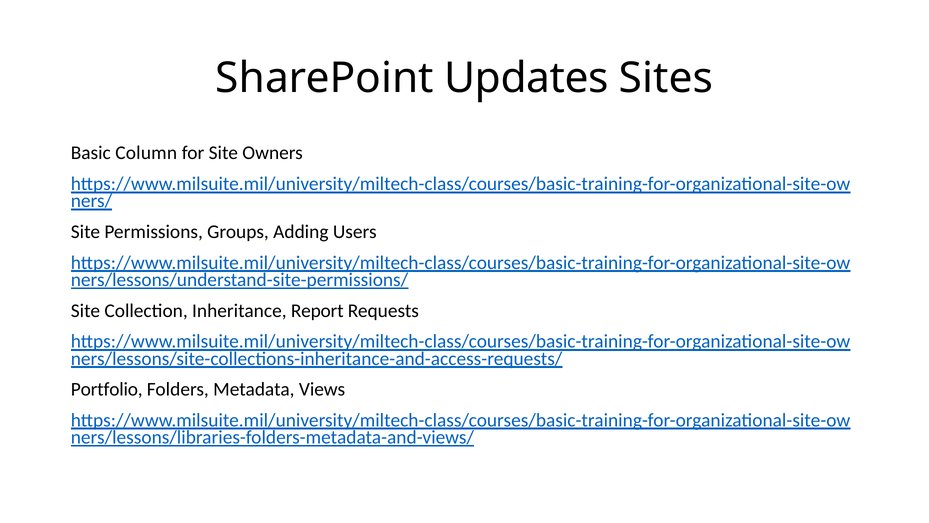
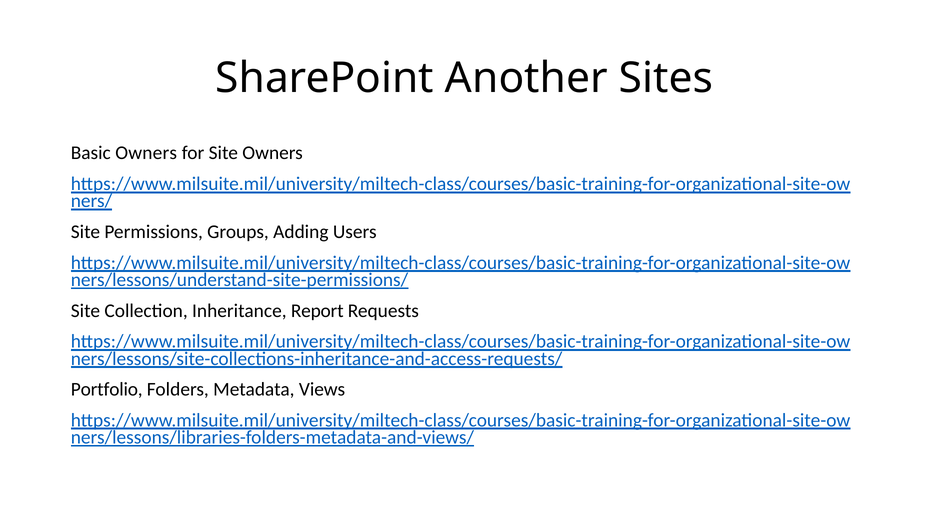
Updates: Updates -> Another (526, 78)
Basic Column: Column -> Owners (146, 153)
